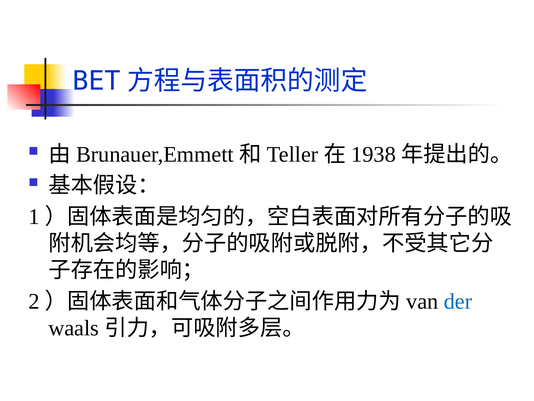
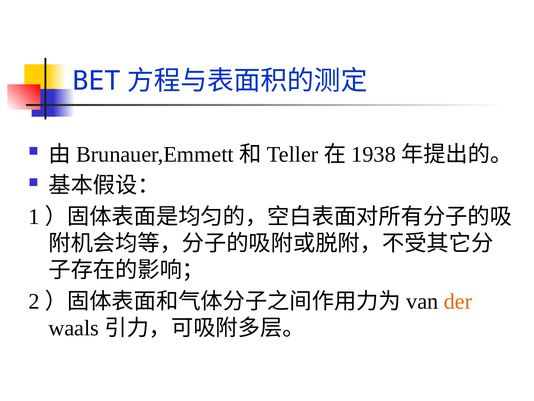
der colour: blue -> orange (458, 301)
